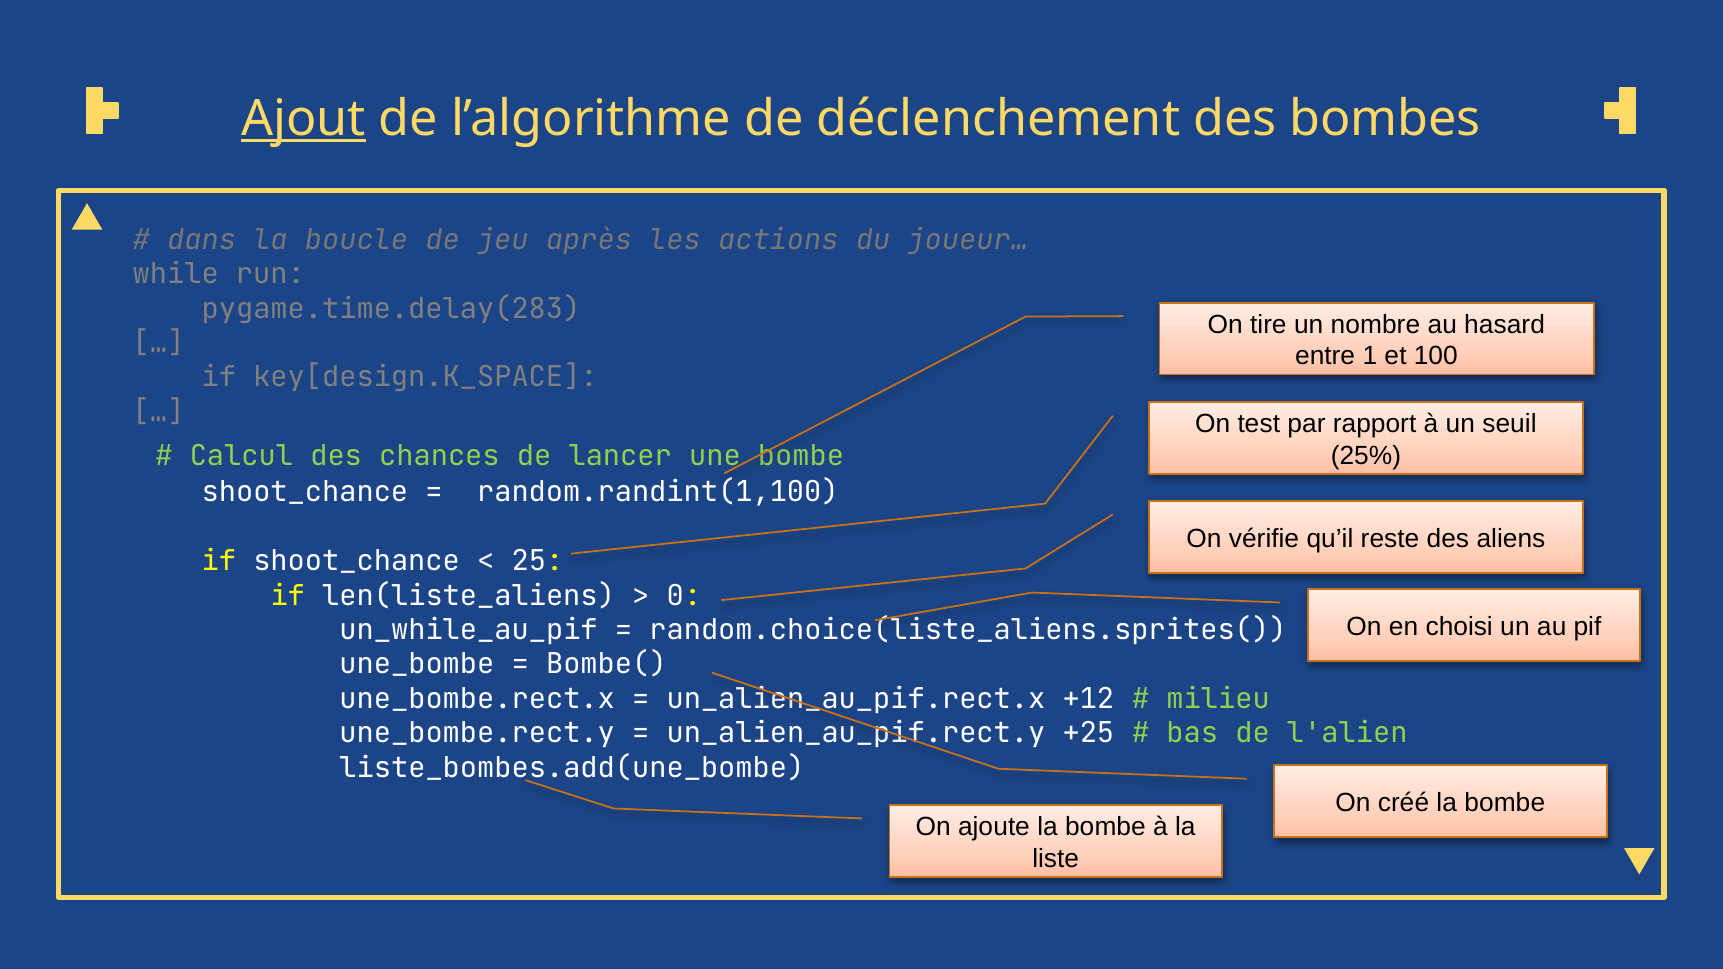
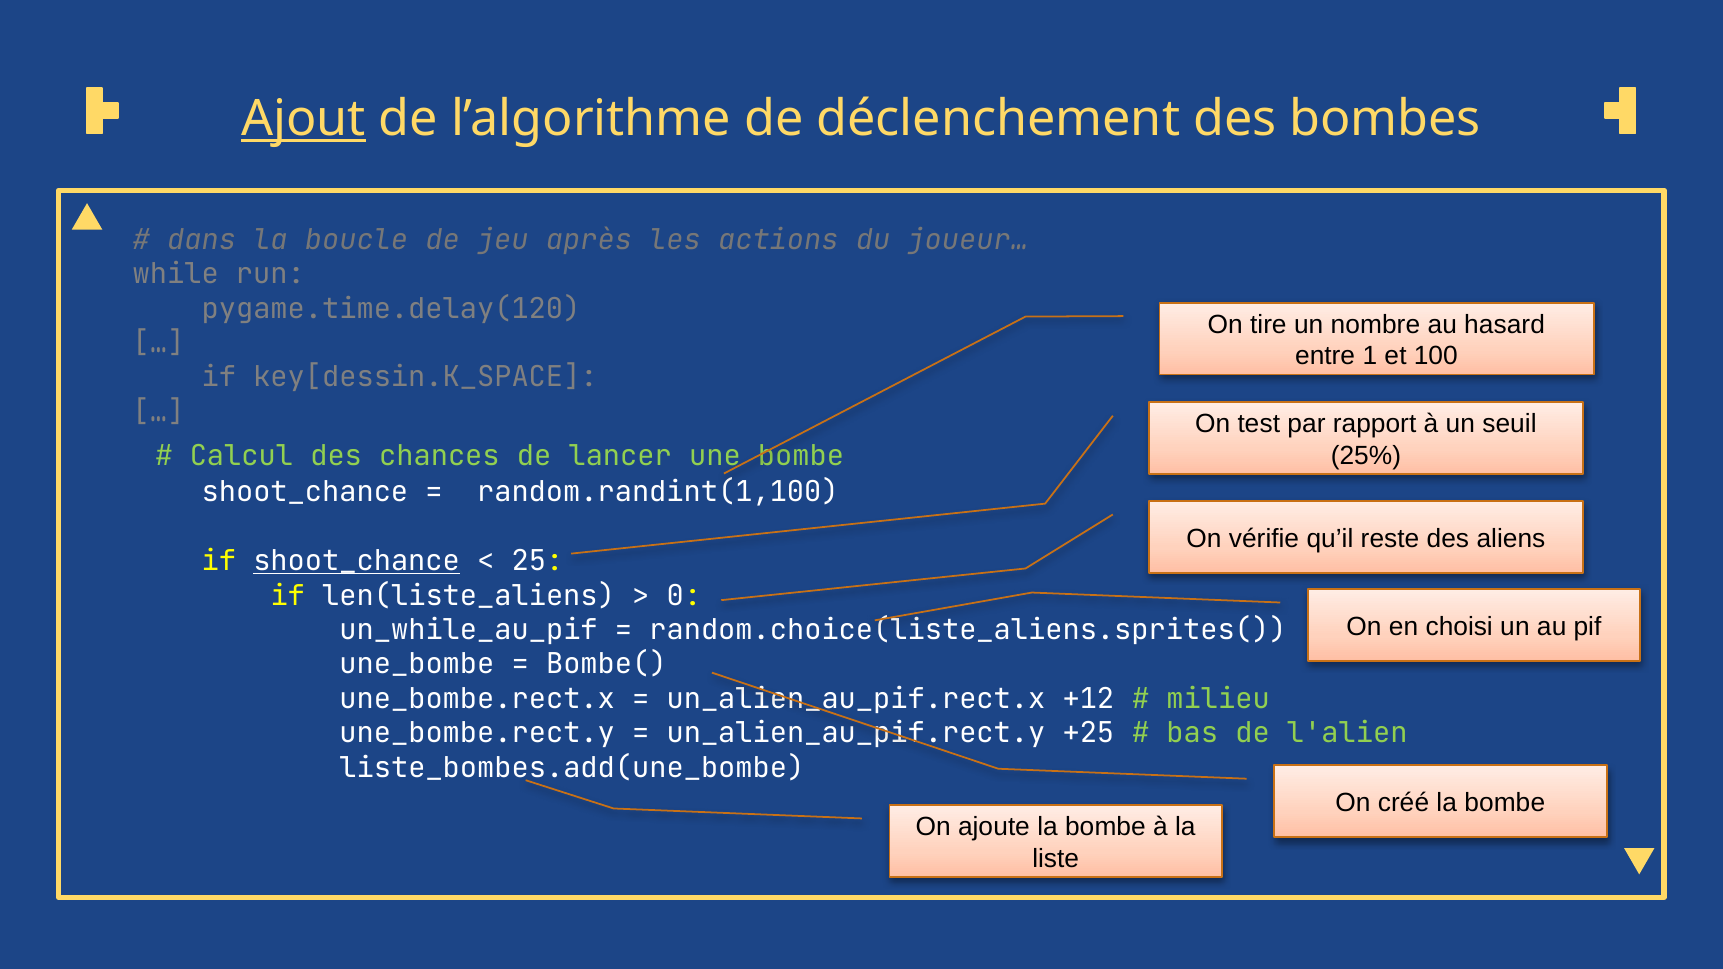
pygame.time.delay(283: pygame.time.delay(283 -> pygame.time.delay(120 (391, 309)
key[design.K_SPACE: key[design.K_SPACE -> key[dessin.K_SPACE (425, 378)
shoot_chance underline: none -> present (357, 561)
